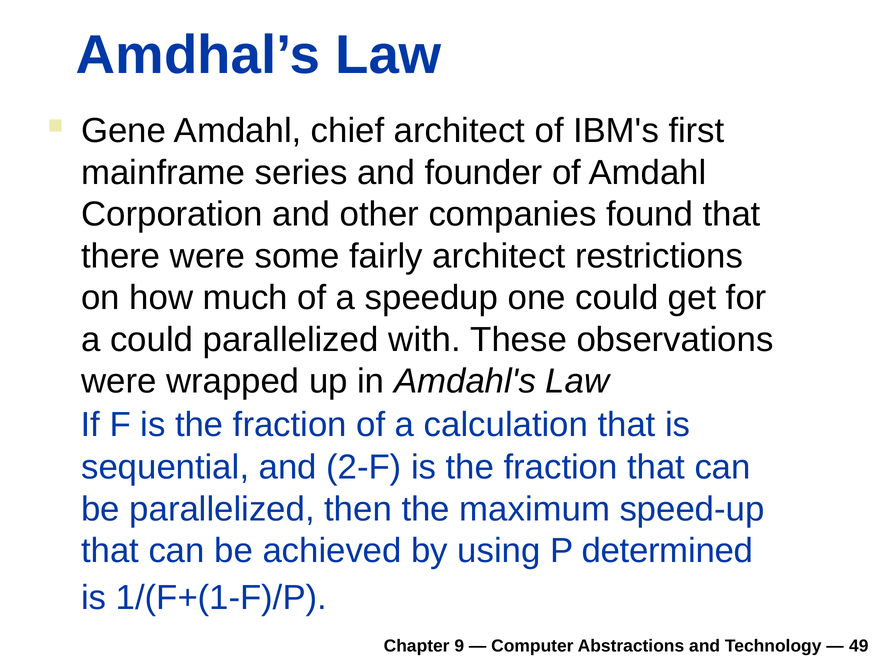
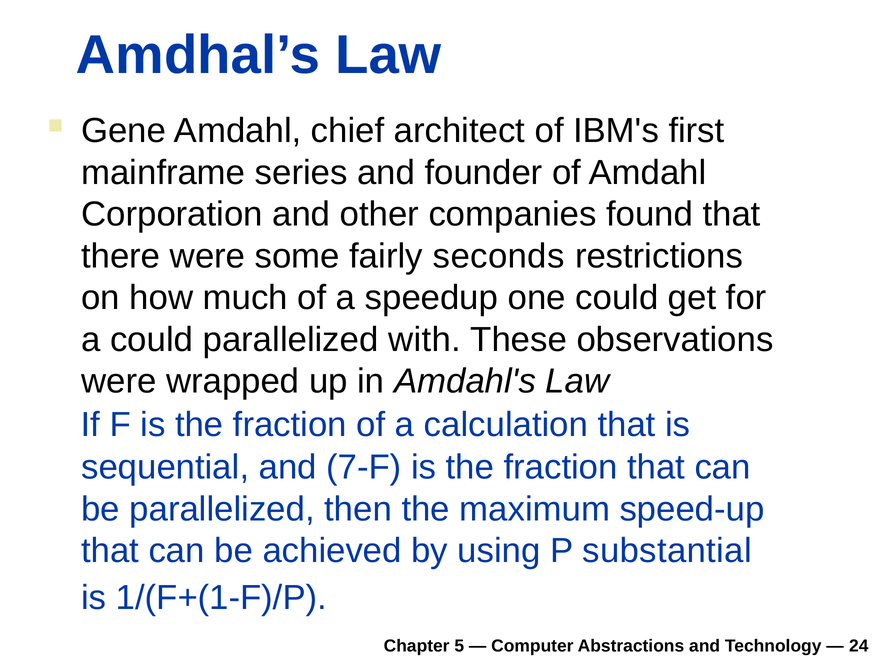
fairly architect: architect -> seconds (499, 256)
2-F: 2-F -> 7-F (364, 468)
determined: determined -> substantial (667, 551)
9: 9 -> 5 (459, 646)
49: 49 -> 24 (859, 646)
